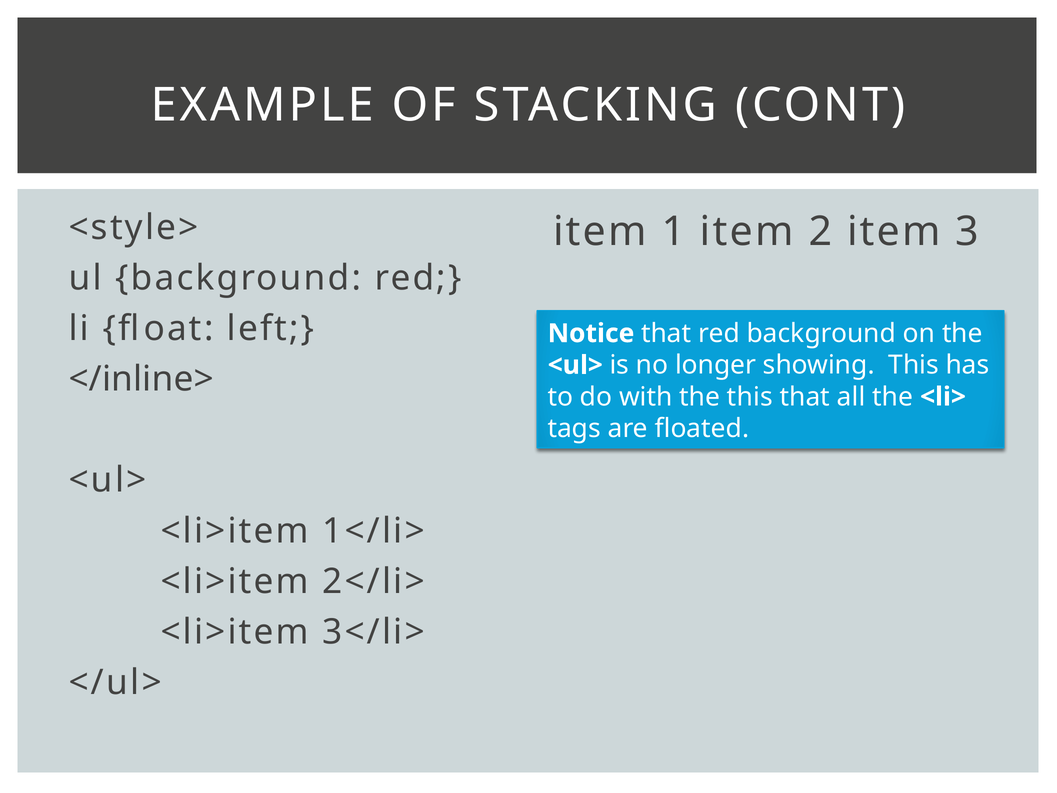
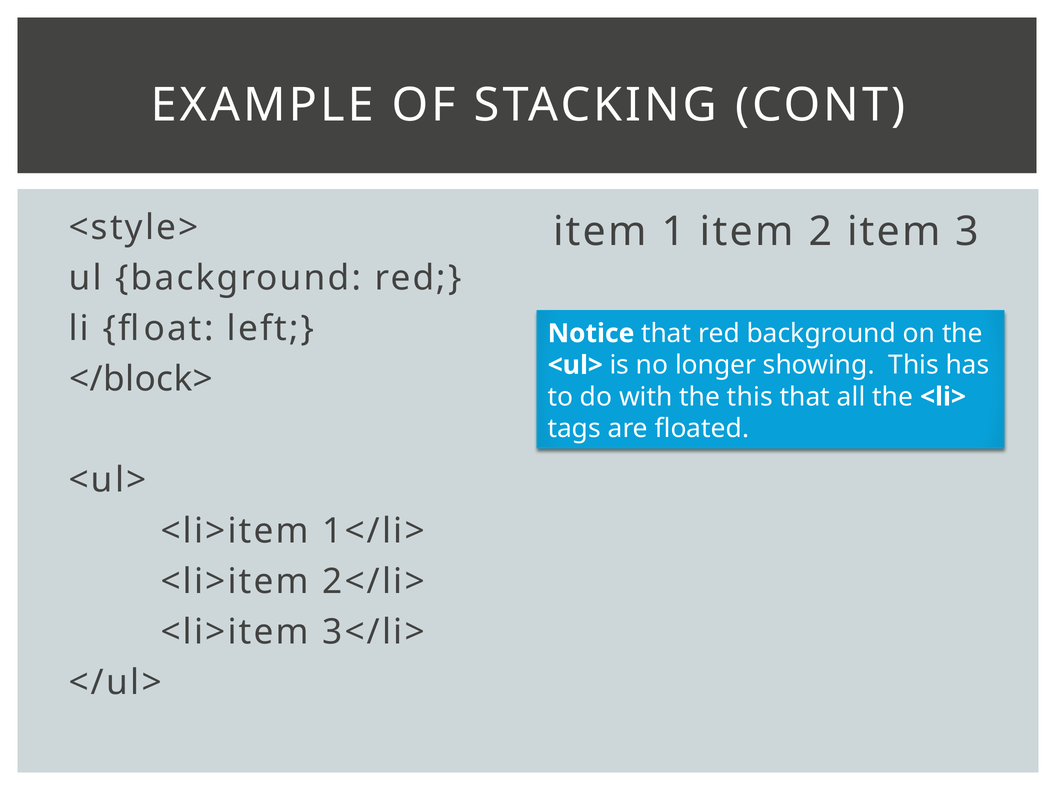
</inline>: </inline> -> </block> (141, 379)
